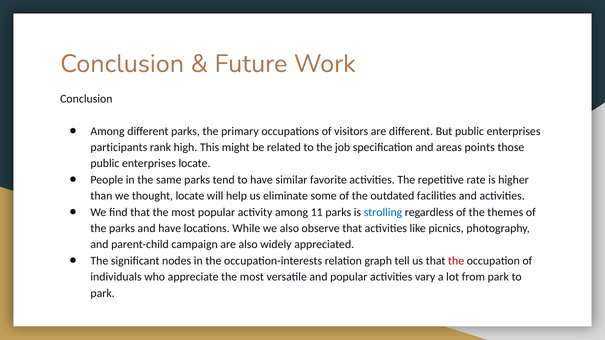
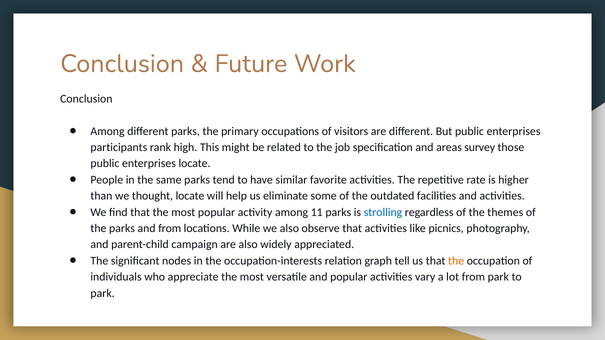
points: points -> survey (480, 147)
and have: have -> from (170, 229)
the colour: red -> orange (456, 261)
